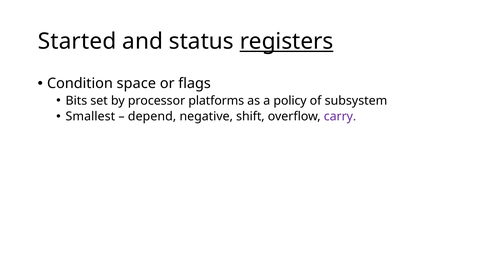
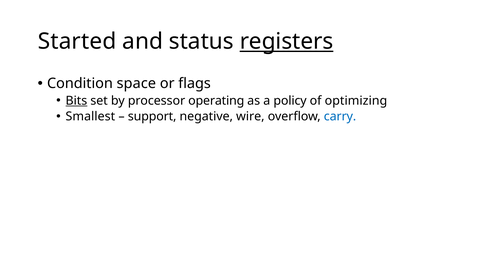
Bits underline: none -> present (76, 101)
platforms: platforms -> operating (216, 101)
subsystem: subsystem -> optimizing (356, 101)
depend: depend -> support (152, 117)
shift: shift -> wire (250, 117)
carry colour: purple -> blue (340, 117)
